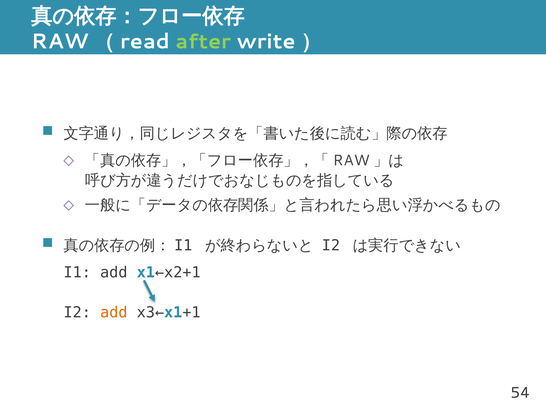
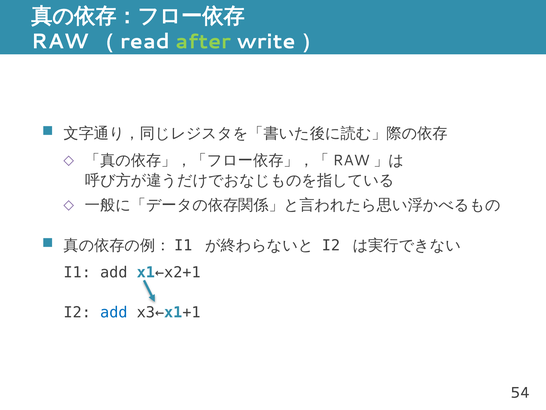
add colour: orange -> blue (114, 312)
